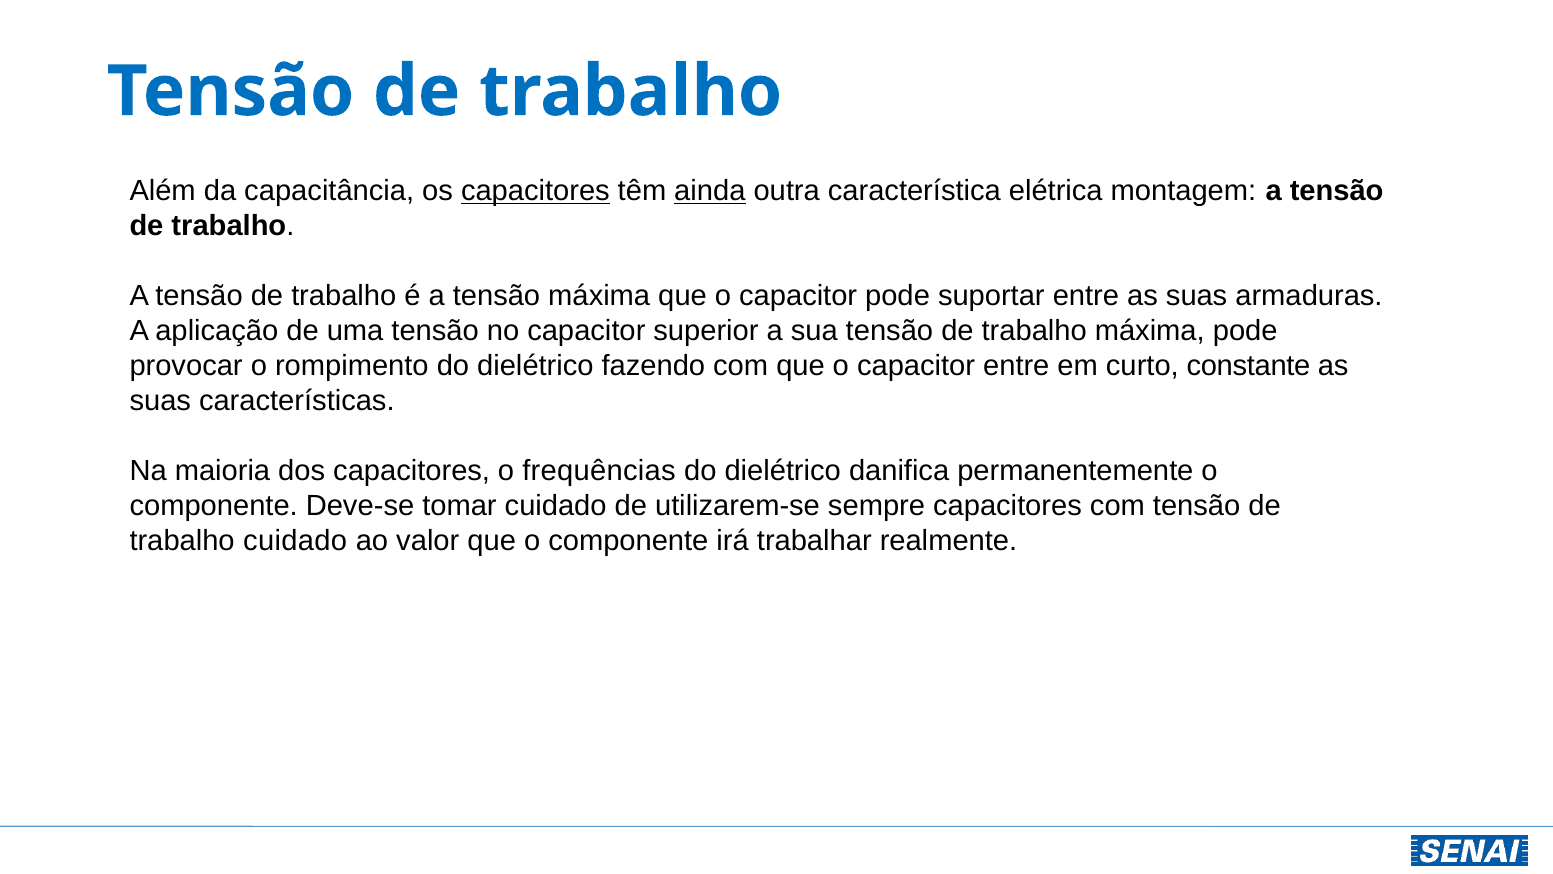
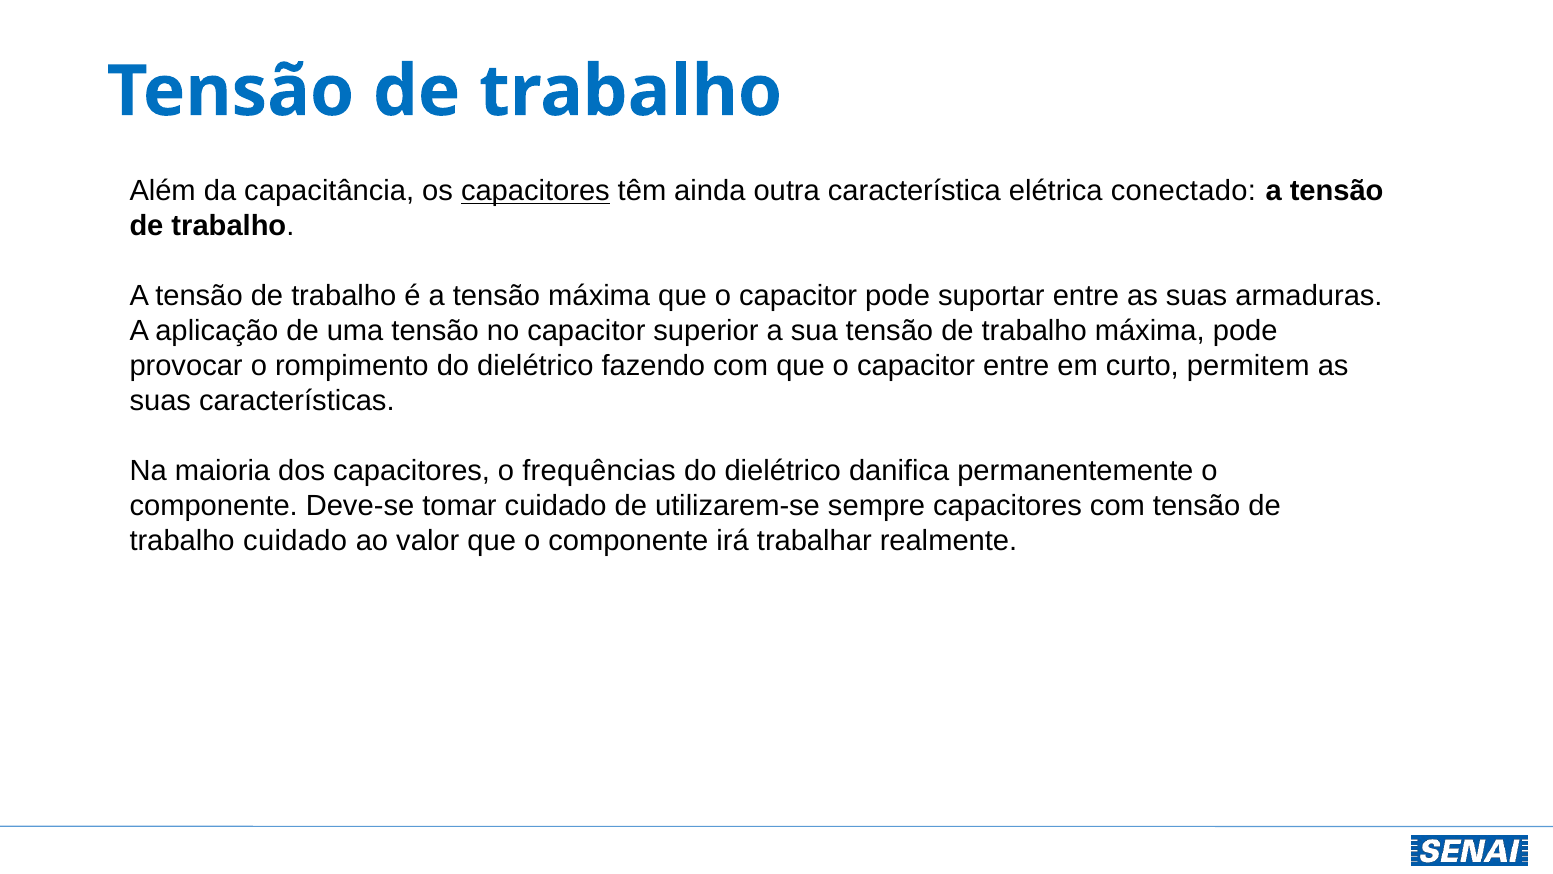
ainda underline: present -> none (710, 191)
montagem: montagem -> conectado (1183, 191)
constante: constante -> permitem (1248, 366)
